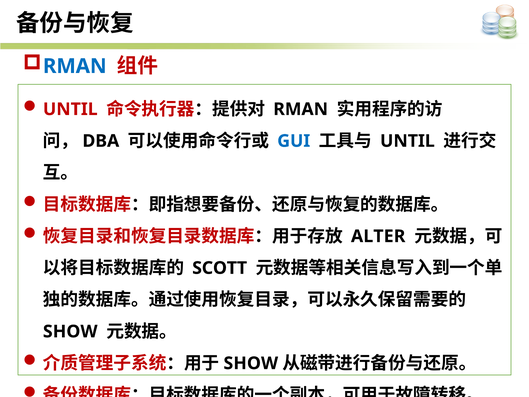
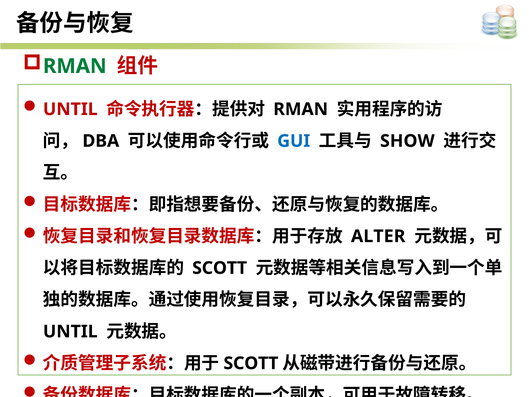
RMAN colour: blue -> green (75, 66)
UNTIL: UNTIL -> SHOW (407, 141)
SHOW: SHOW -> UNTIL (70, 331)
SHOW: SHOW -> SCOTT (251, 363)
